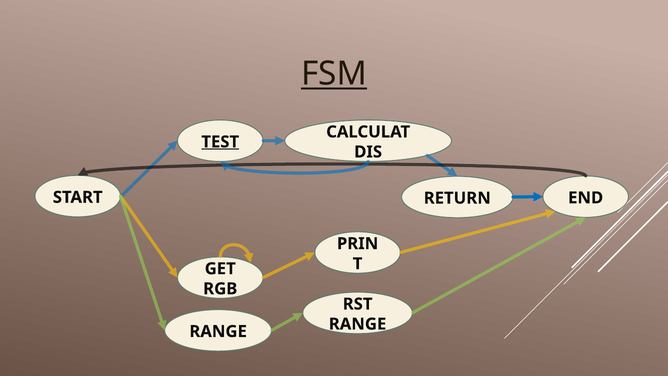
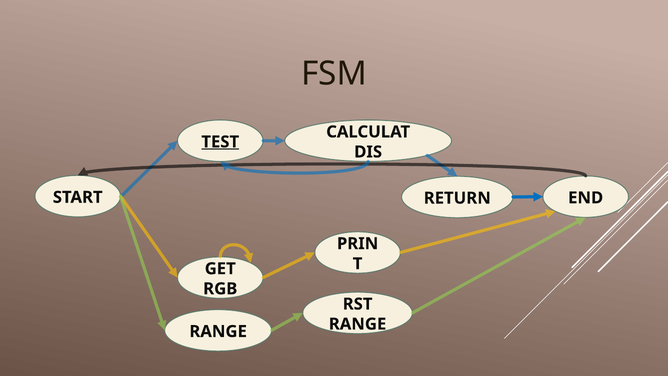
FSM underline: present -> none (334, 74)
